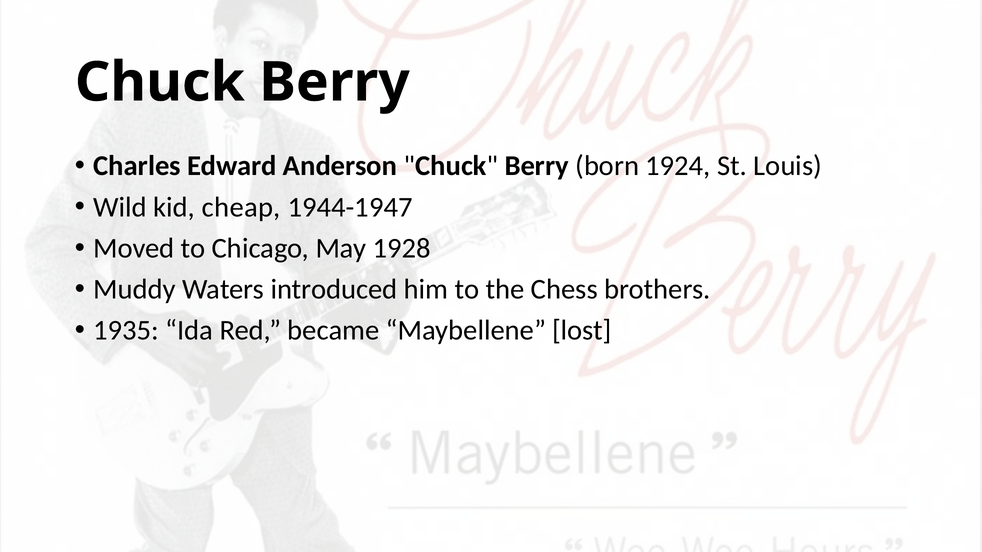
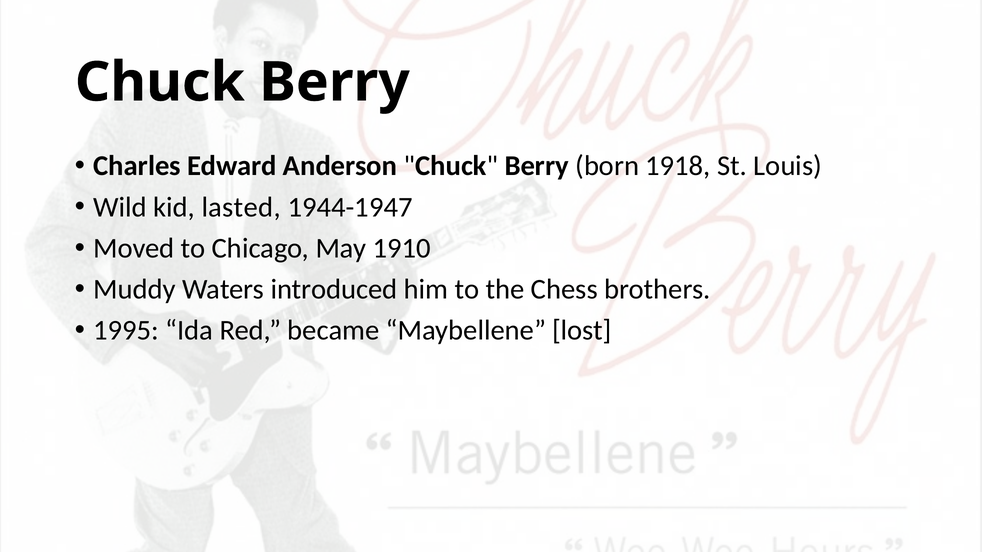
1924: 1924 -> 1918 (678, 166)
cheap: cheap -> lasted (241, 207)
1928: 1928 -> 1910 (402, 248)
1935: 1935 -> 1995 (126, 331)
